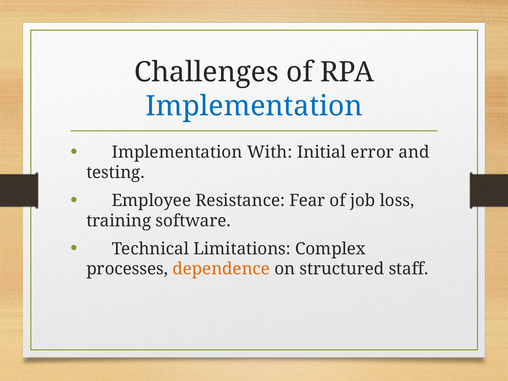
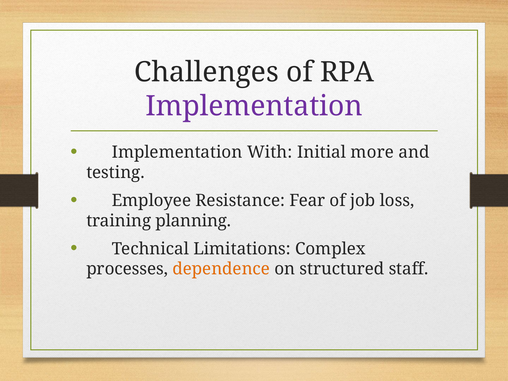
Implementation colour: blue -> purple (254, 106)
error: error -> more (372, 152)
software: software -> planning (193, 221)
